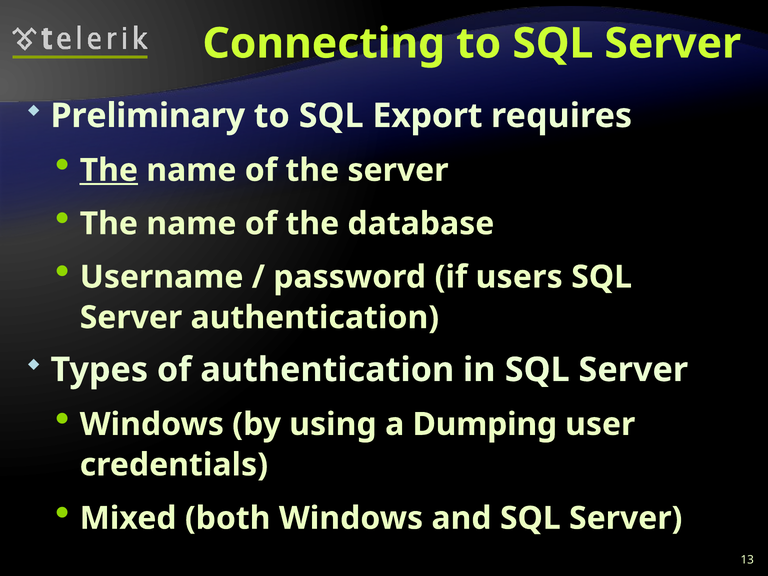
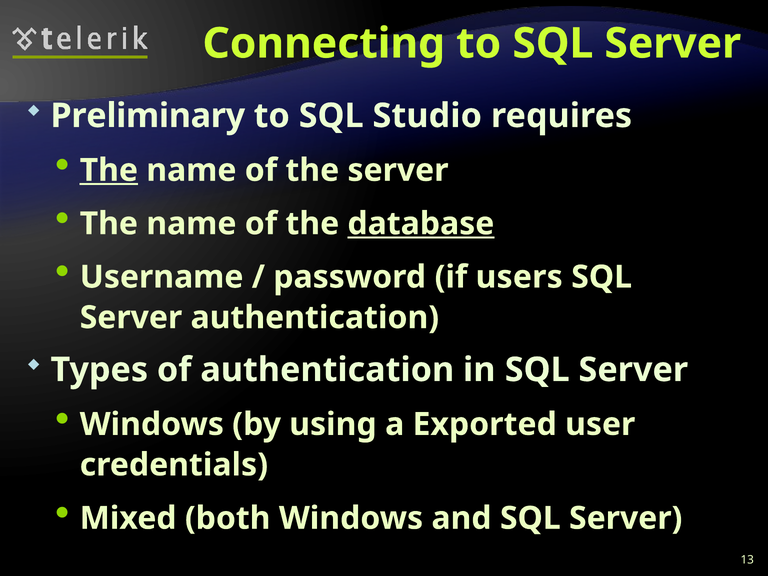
Export: Export -> Studio (427, 116)
database underline: none -> present (421, 224)
Dumping: Dumping -> Exported (485, 424)
